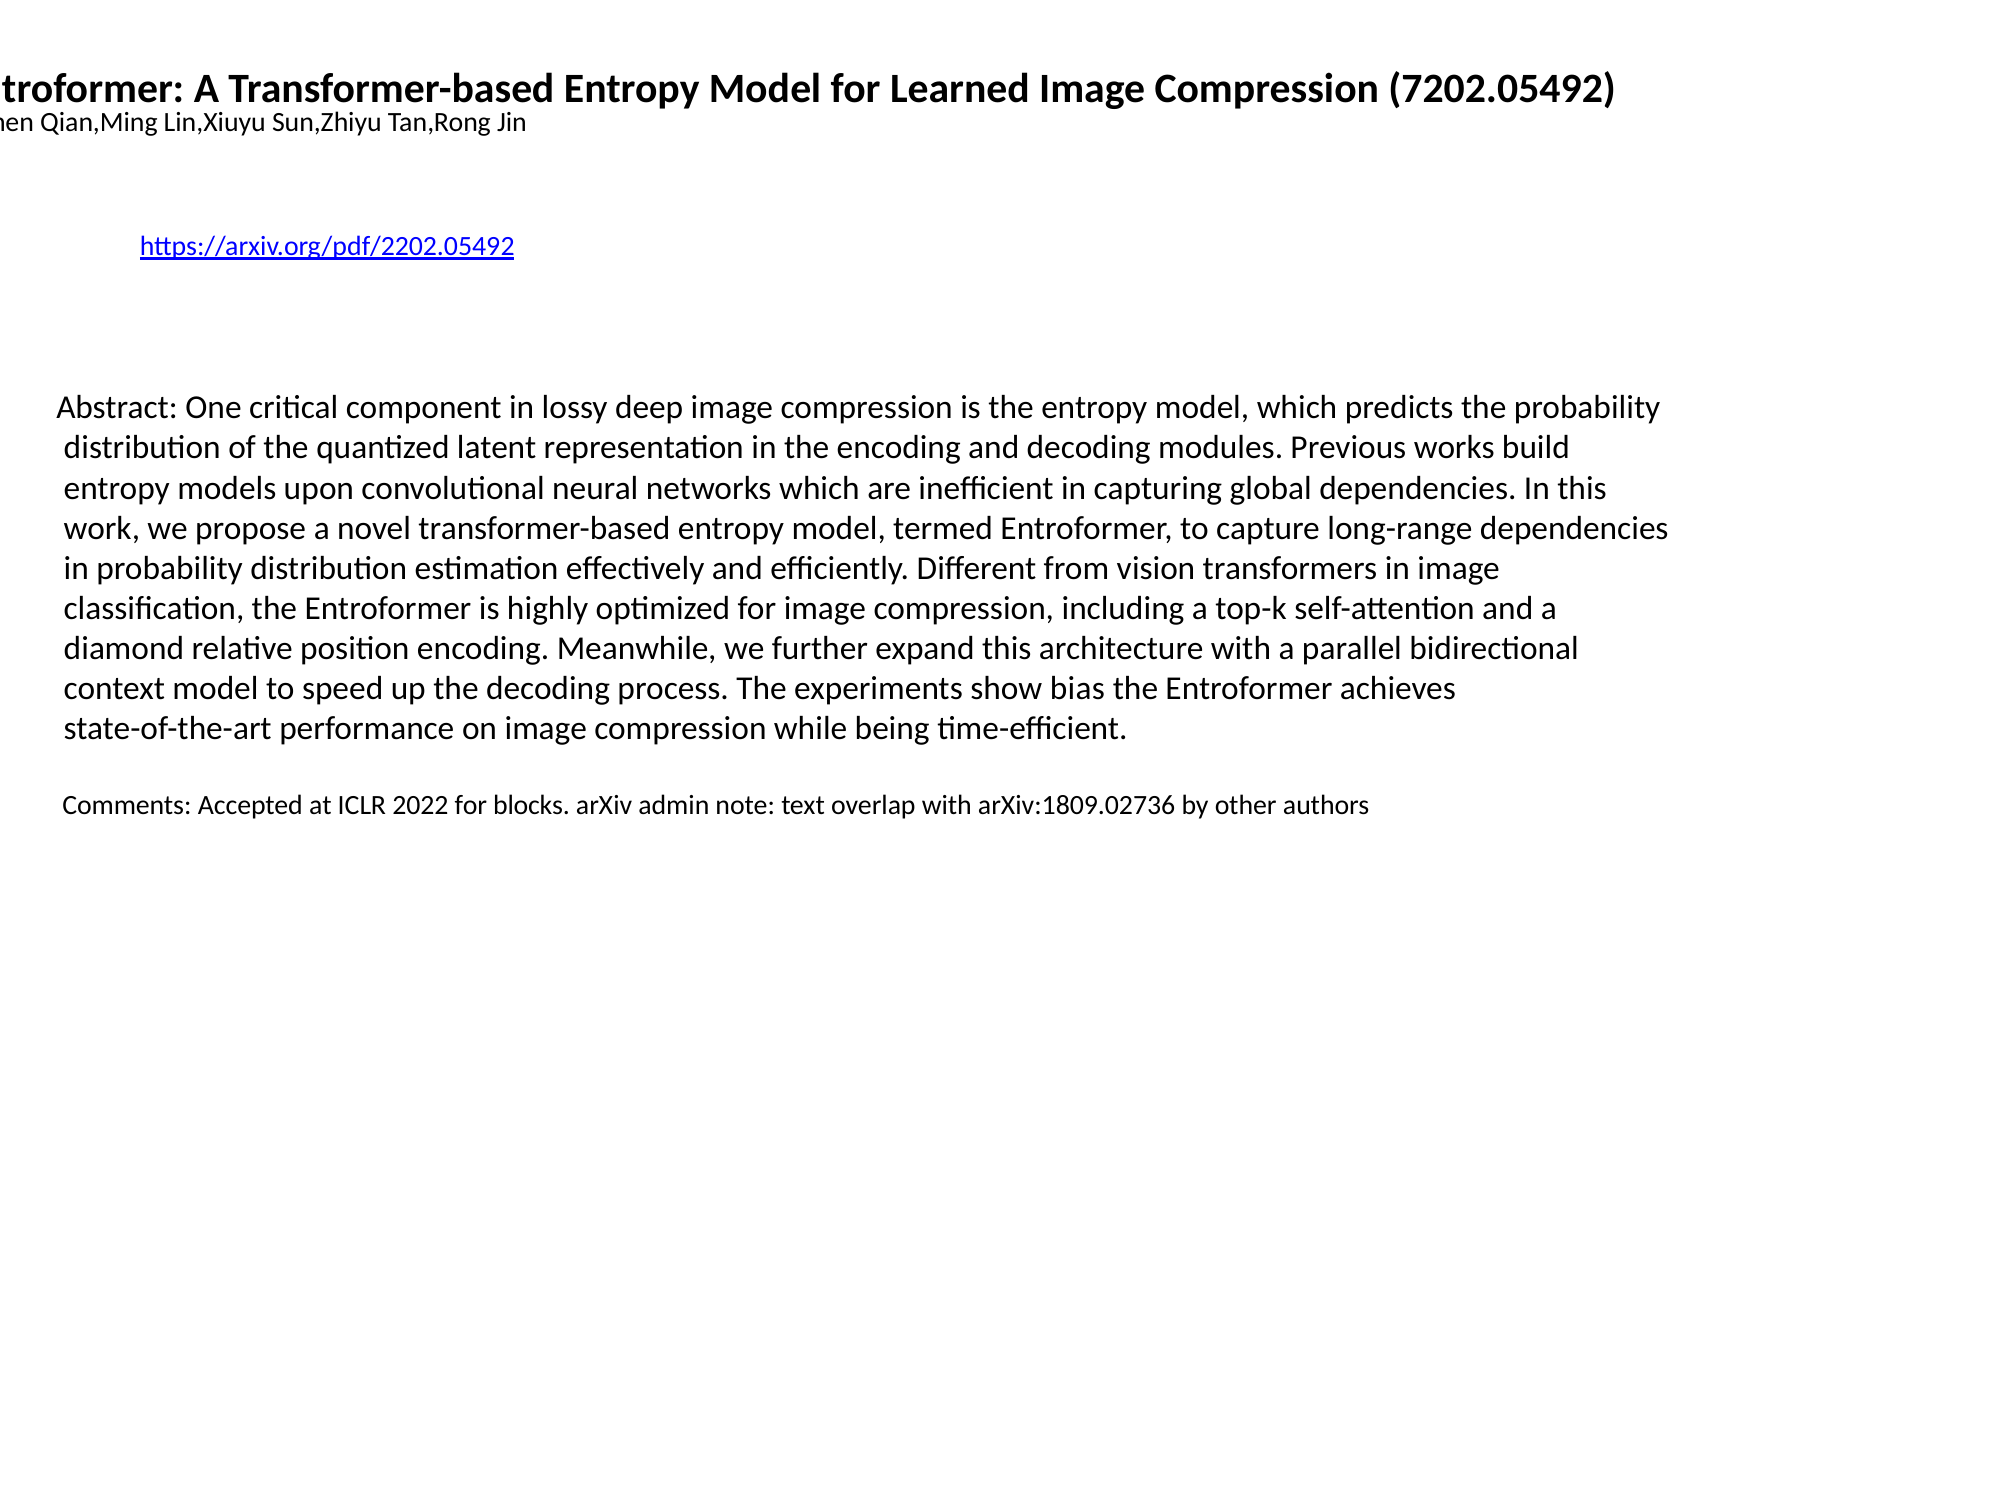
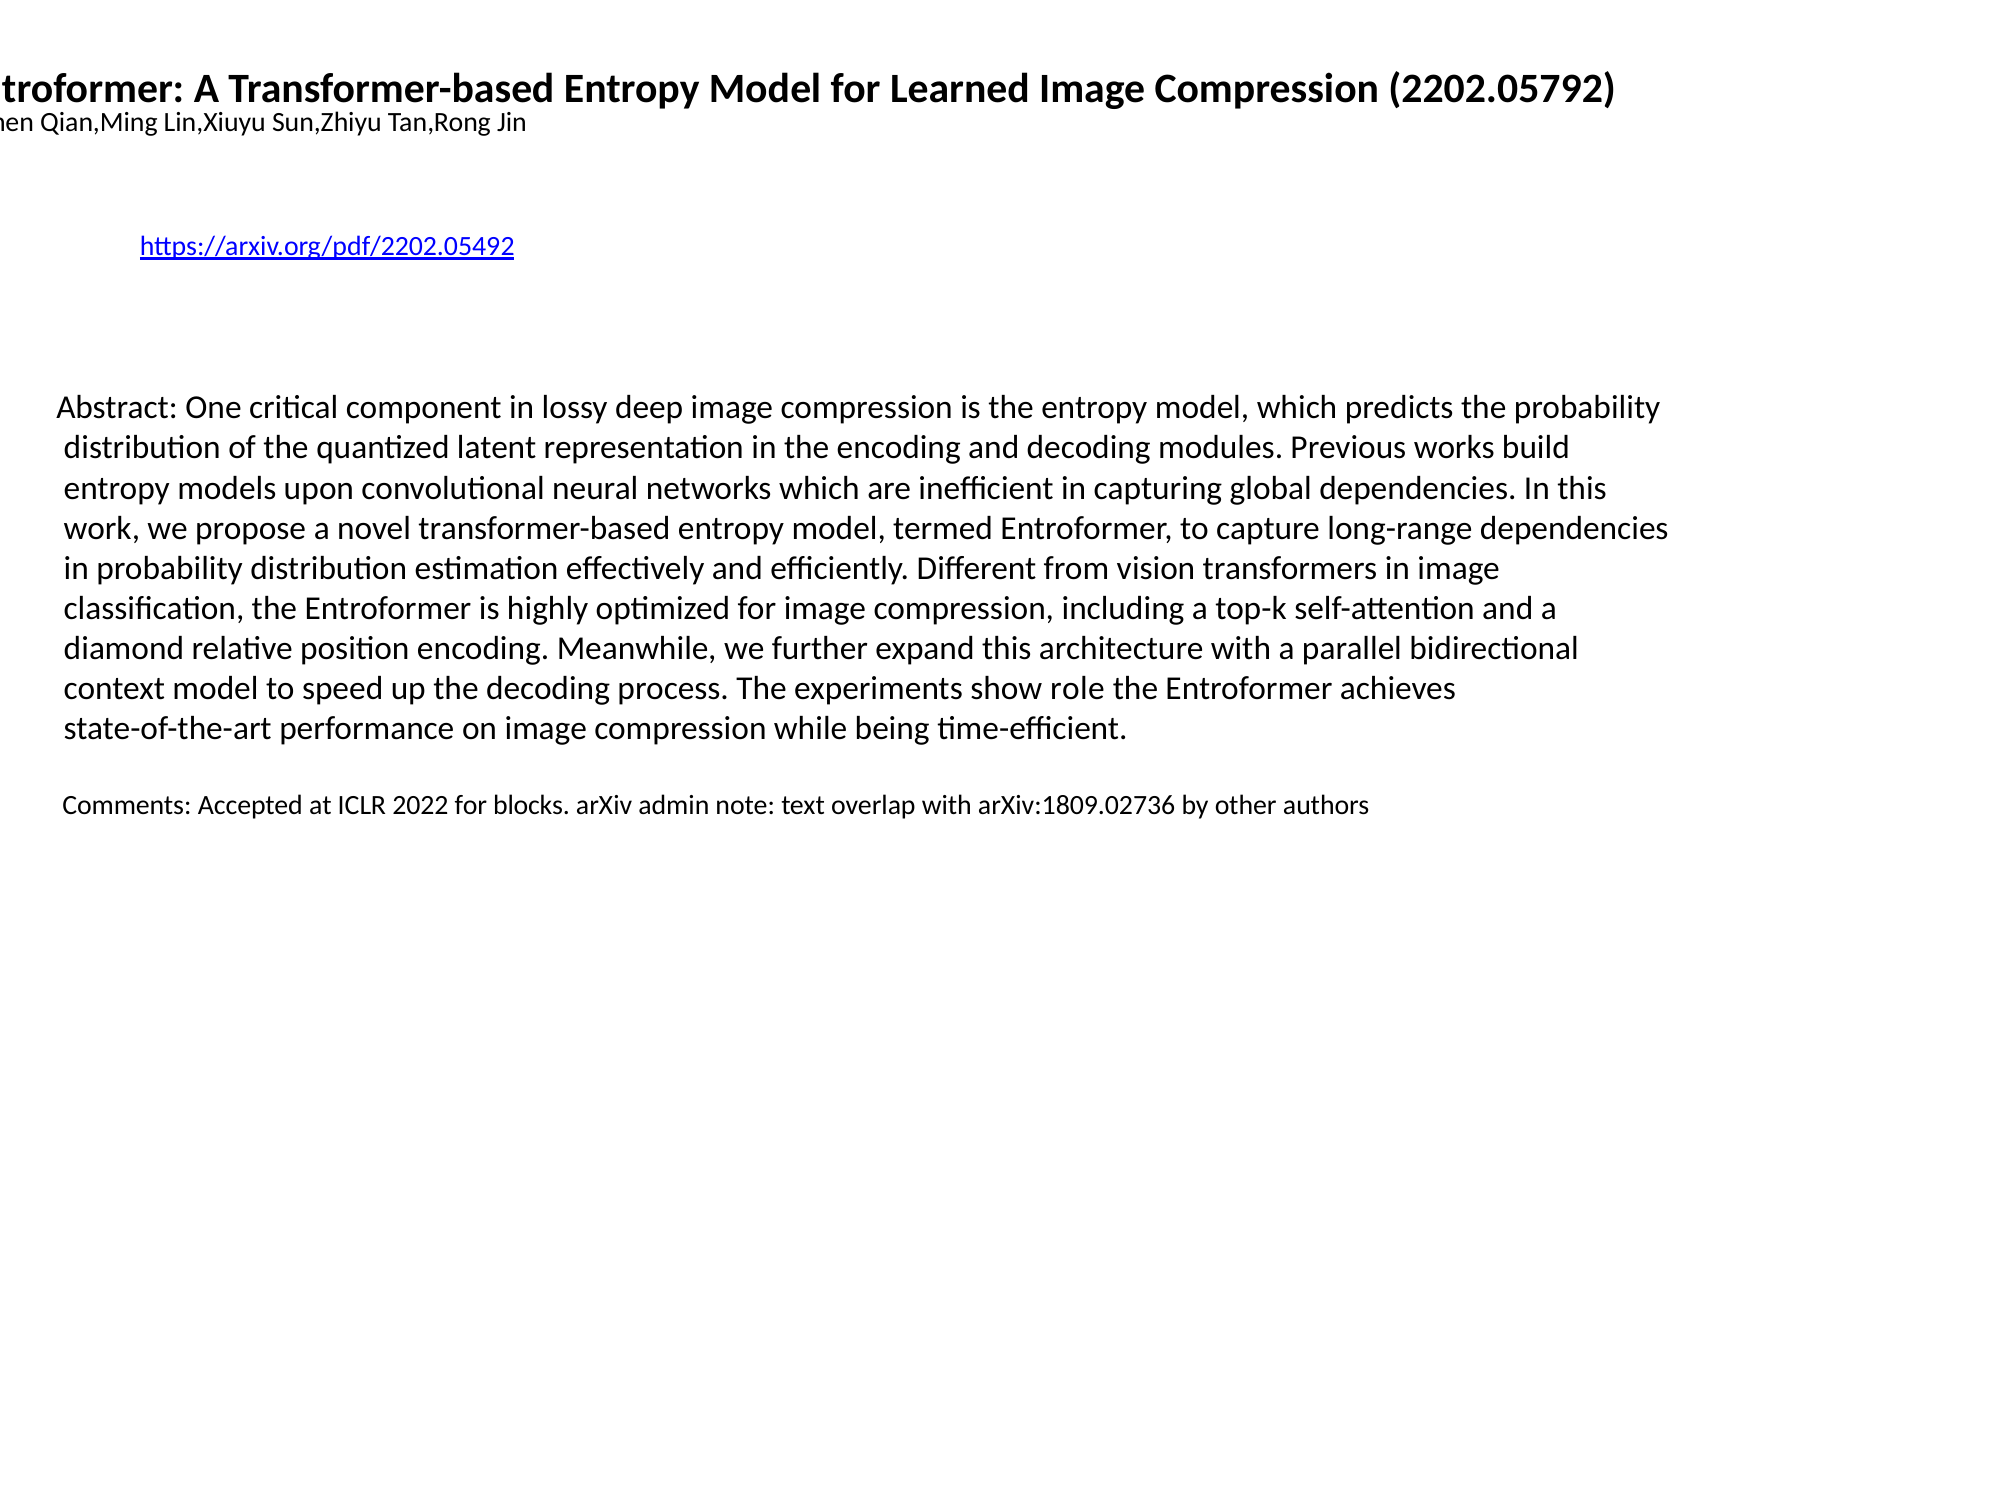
7202.05492: 7202.05492 -> 2202.05792 (1502, 88)
bias: bias -> role (1077, 688)
